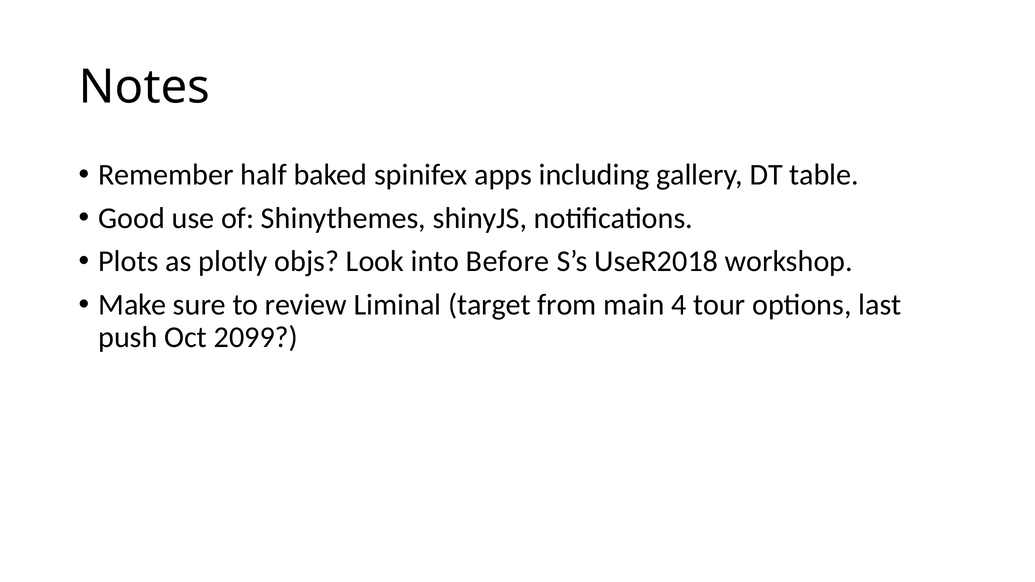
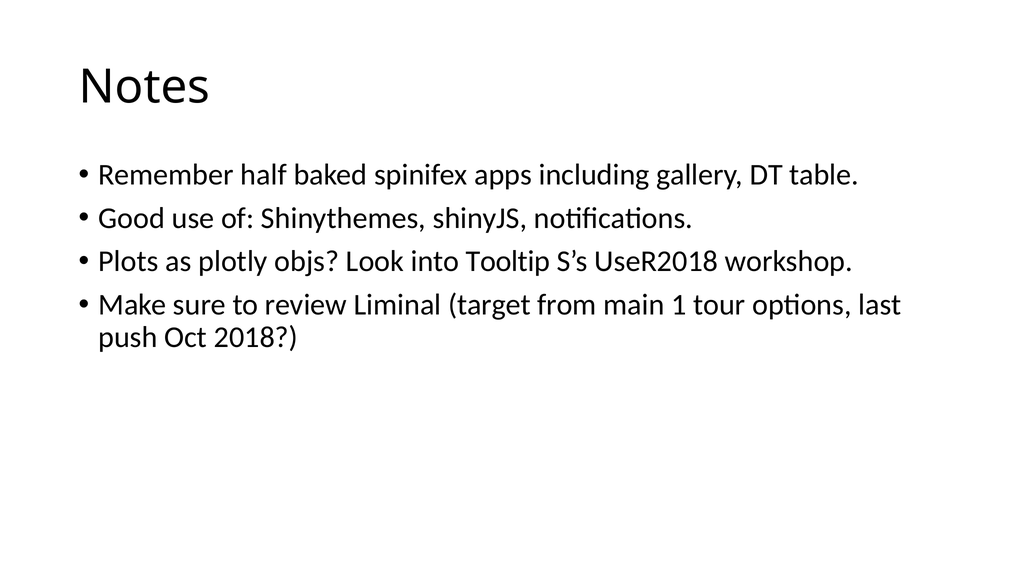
Before: Before -> Tooltip (508, 262)
4: 4 -> 1 (679, 305)
2099: 2099 -> 2018 (256, 337)
